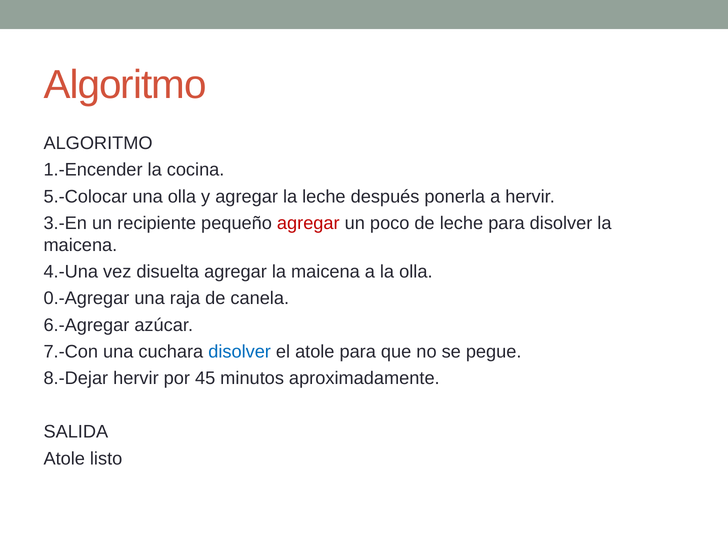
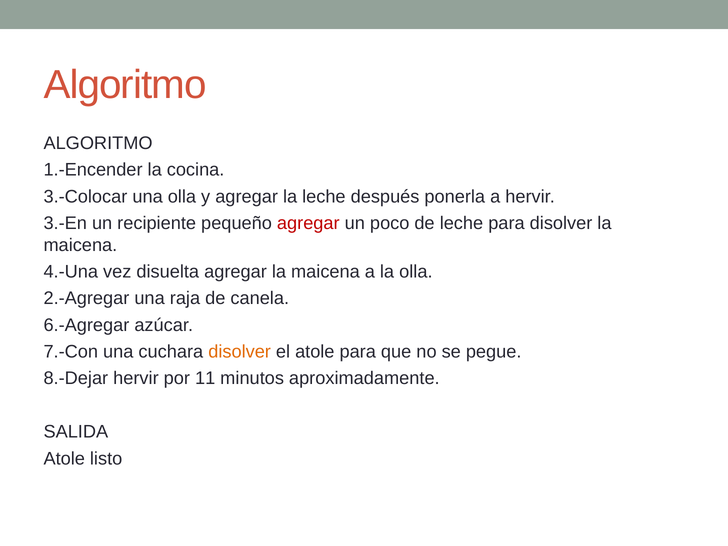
5.-Colocar: 5.-Colocar -> 3.-Colocar (85, 197)
0.-Agregar: 0.-Agregar -> 2.-Agregar (86, 298)
disolver colour: blue -> orange (240, 352)
45: 45 -> 11 (205, 378)
